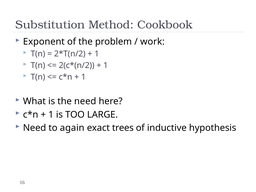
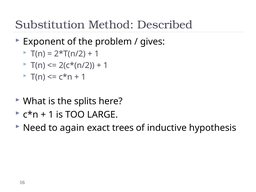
Cookbook: Cookbook -> Described (165, 25)
work: work -> gives (152, 42)
the need: need -> splits (85, 101)
